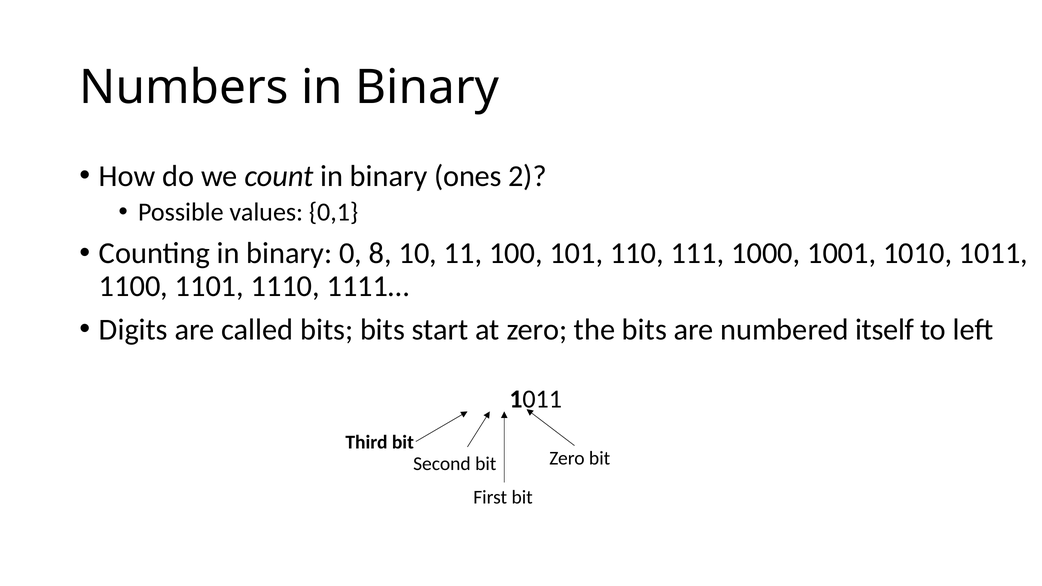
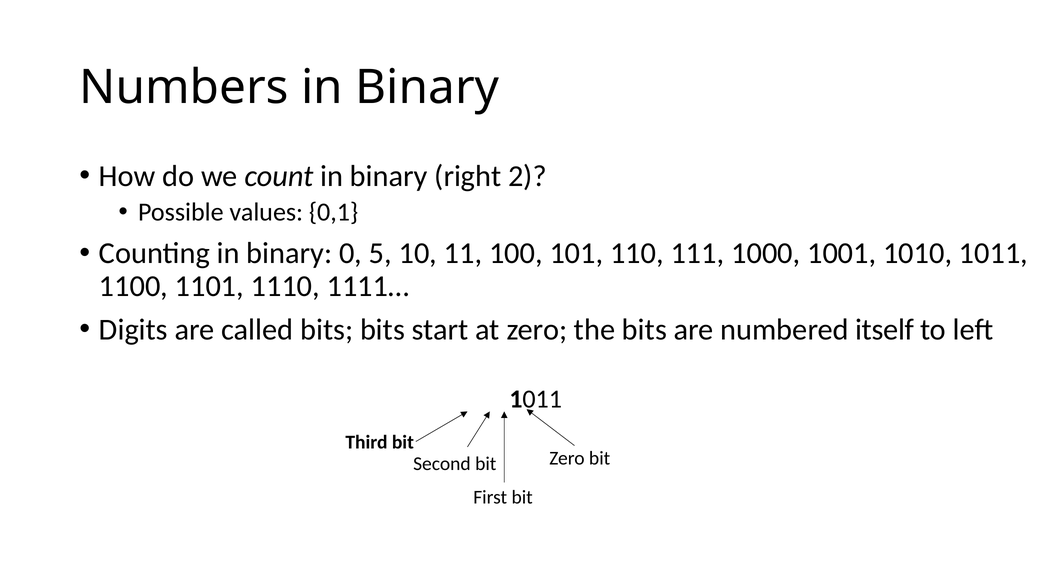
ones: ones -> right (468, 176)
8: 8 -> 5 (380, 253)
